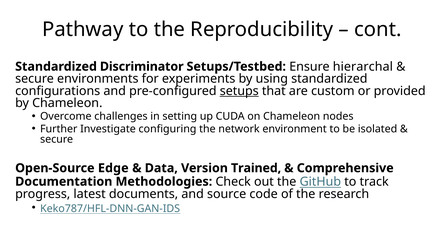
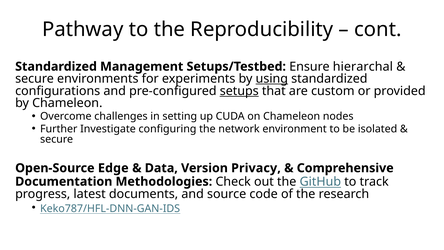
Discriminator: Discriminator -> Management (142, 66)
using underline: none -> present (272, 79)
Trained: Trained -> Privacy (256, 168)
